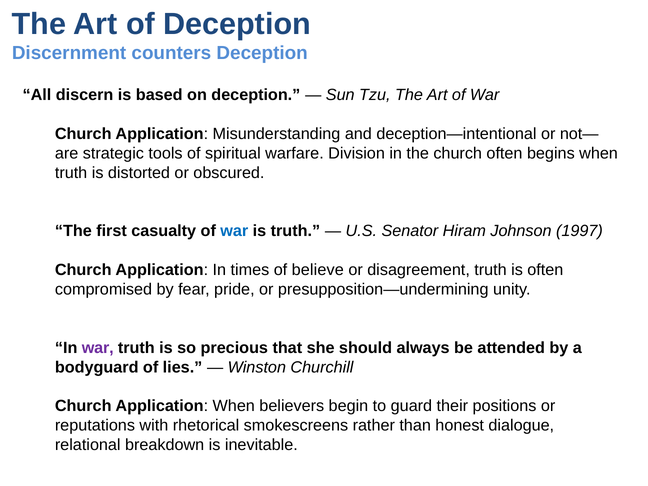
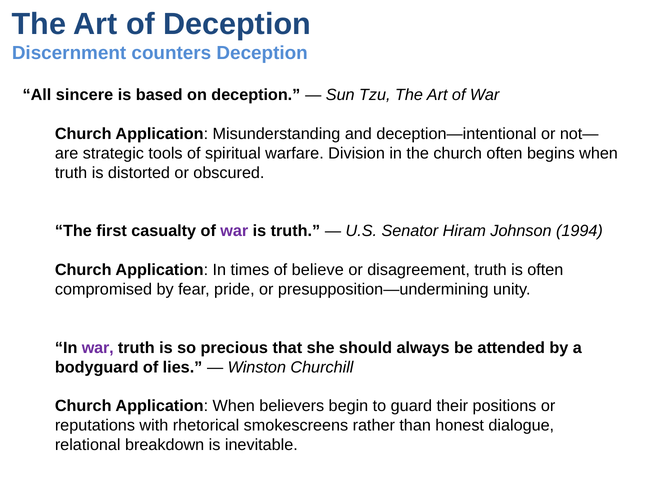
discern: discern -> sincere (85, 95)
war colour: blue -> purple (234, 231)
1997: 1997 -> 1994 (579, 231)
